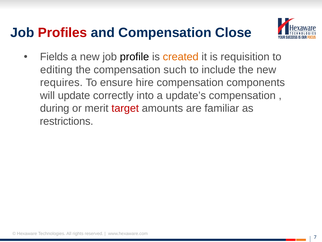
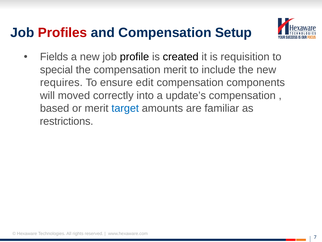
Close: Close -> Setup (233, 33)
created colour: orange -> black (181, 57)
editing: editing -> special (56, 70)
compensation such: such -> merit (175, 70)
hire: hire -> edit (145, 82)
update: update -> moved (74, 95)
during: during -> based (55, 108)
target colour: red -> blue (125, 108)
